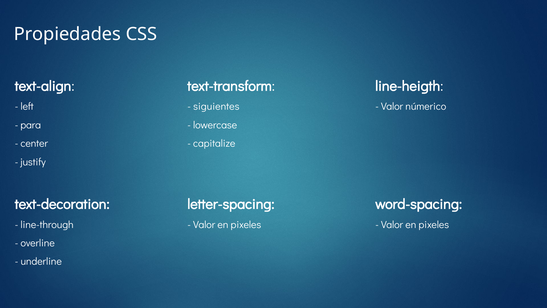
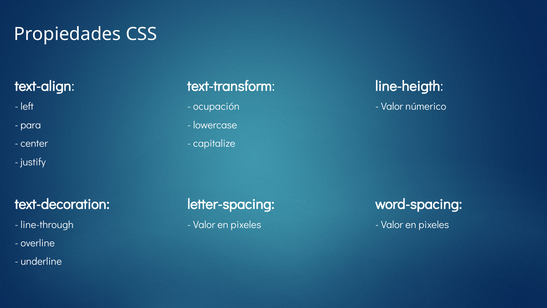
siguientes: siguientes -> ocupación (216, 106)
